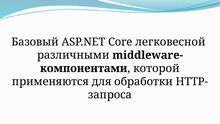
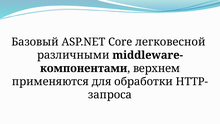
которой: которой -> верхнем (157, 68)
